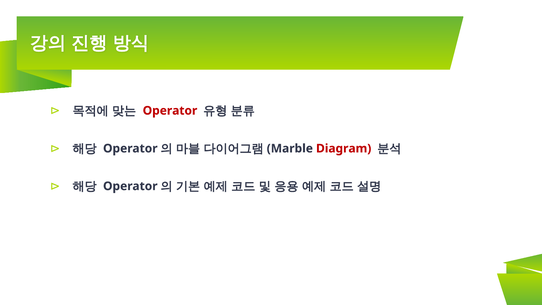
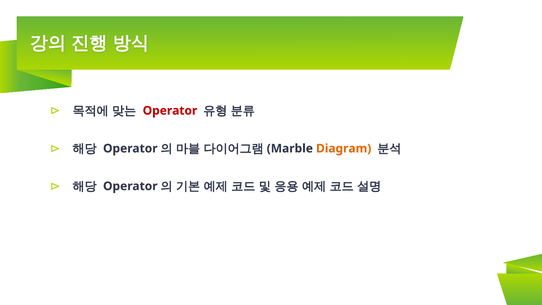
Diagram colour: red -> orange (344, 148)
